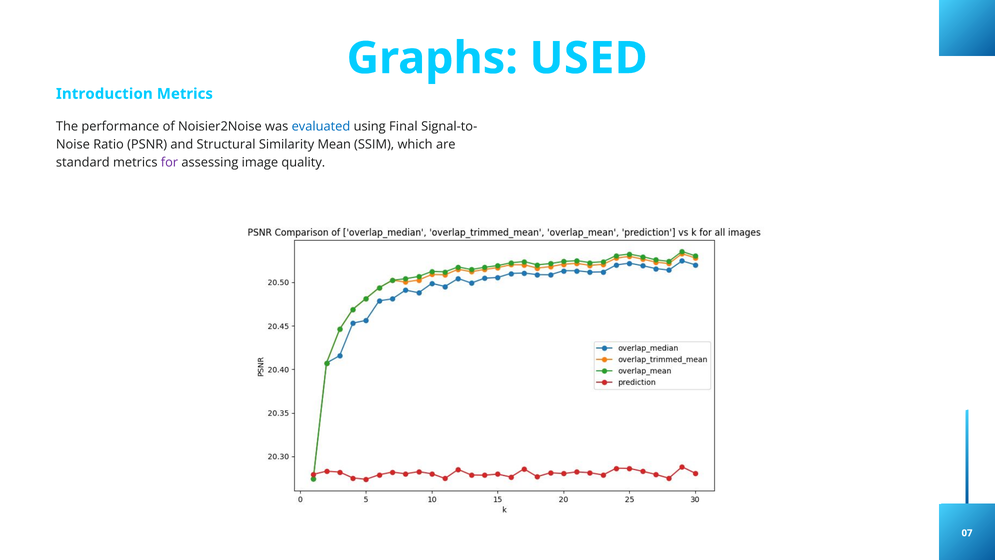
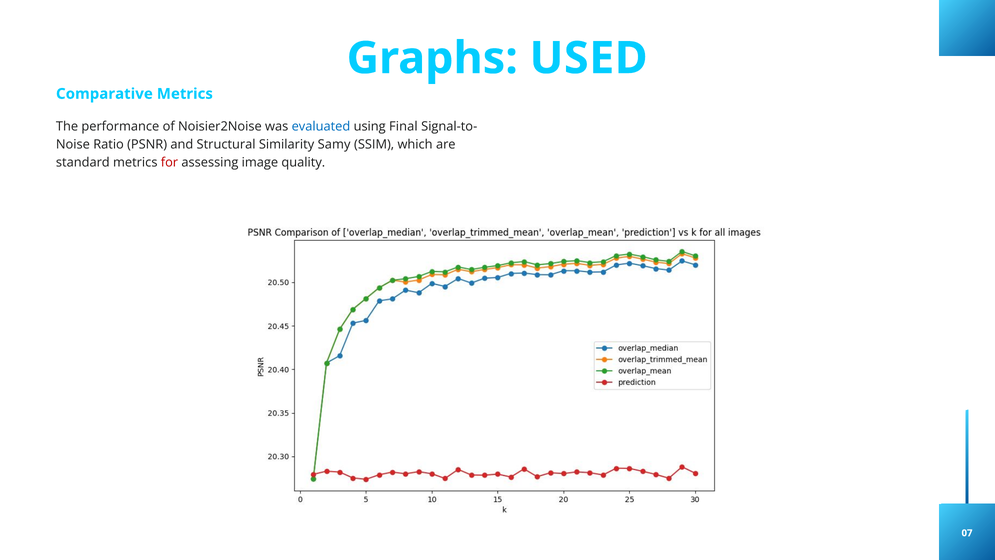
Introduction: Introduction -> Comparative (104, 94)
Mean: Mean -> Samy (334, 144)
for colour: purple -> red (169, 162)
